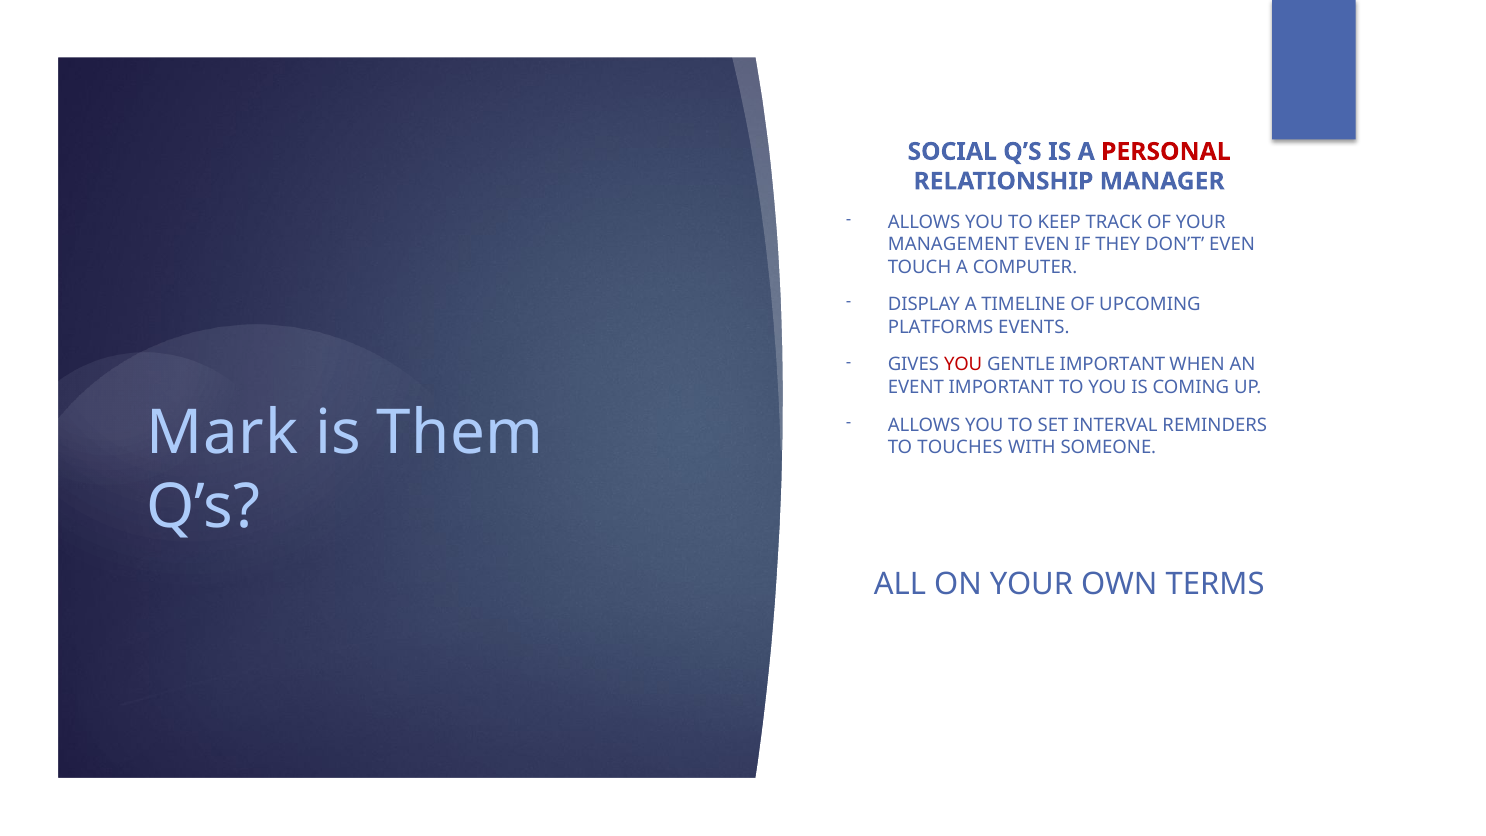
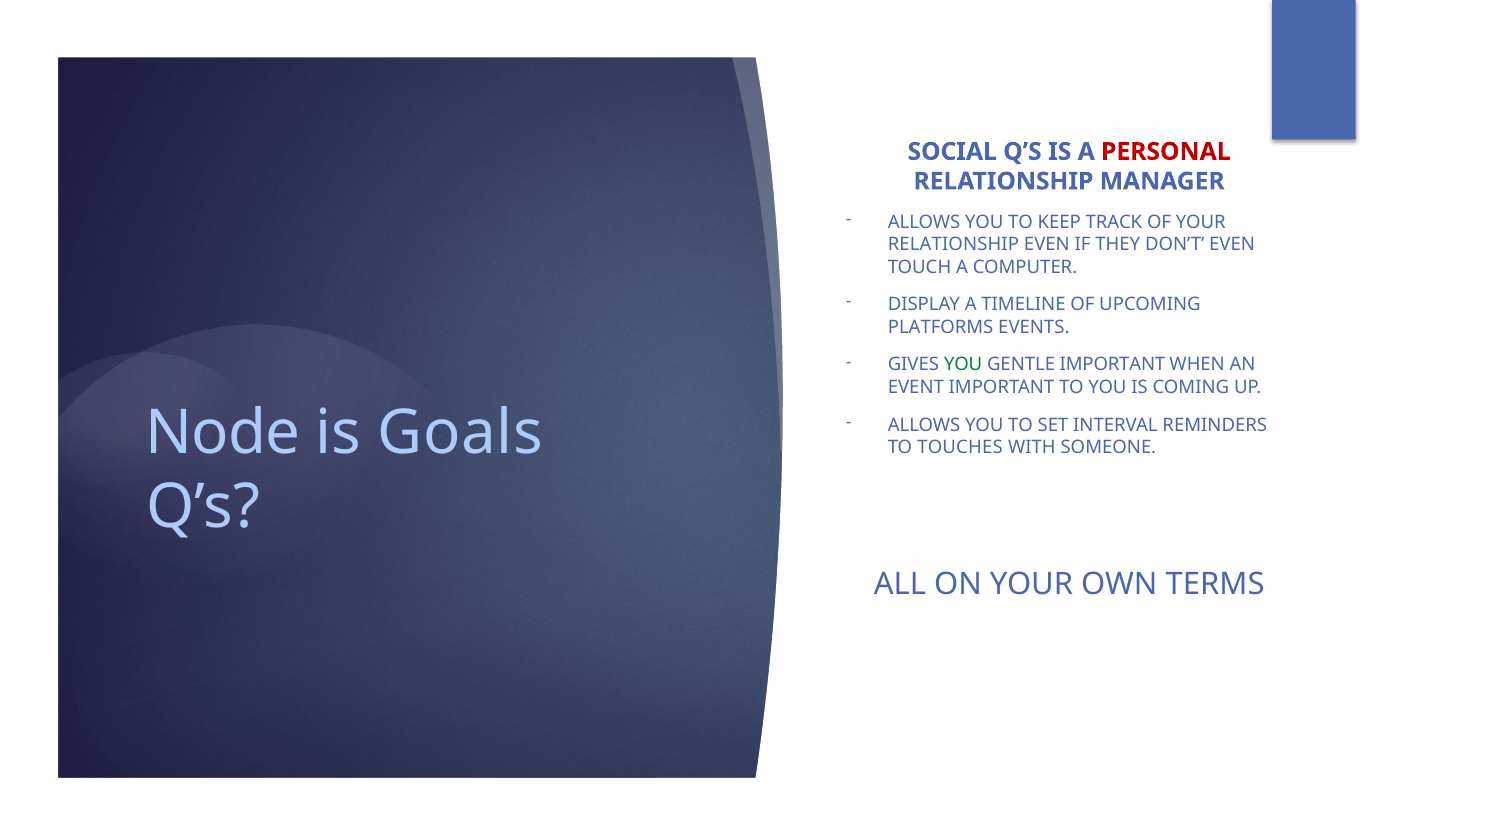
MANAGEMENT: MANAGEMENT -> RELATIONSHIP (953, 245)
YOU colour: red -> green (963, 365)
Mark: Mark -> Node (223, 433)
Them: Them -> Goals (460, 433)
